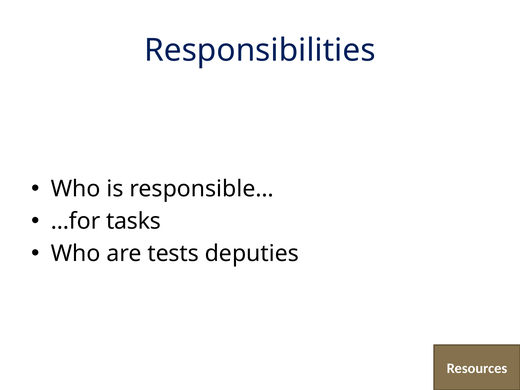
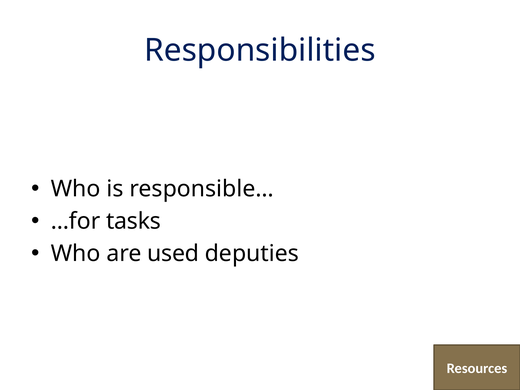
tests: tests -> used (173, 254)
